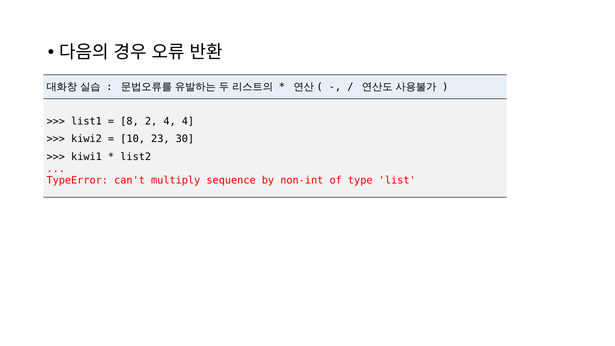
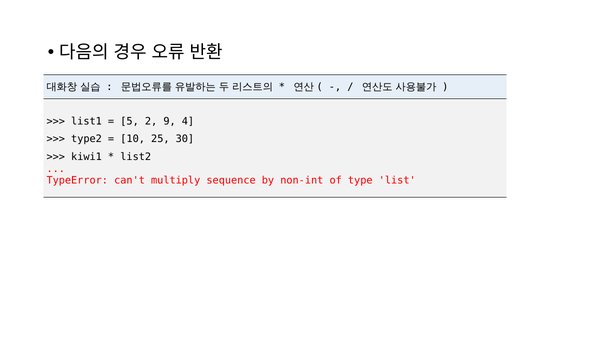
8: 8 -> 5 (130, 121)
2 4: 4 -> 9 (170, 121)
kiwi2: kiwi2 -> type2 (86, 139)
23: 23 -> 25 (160, 139)
